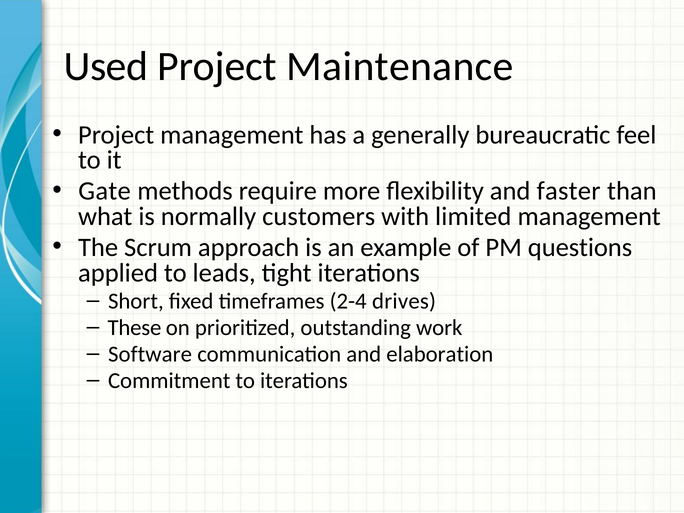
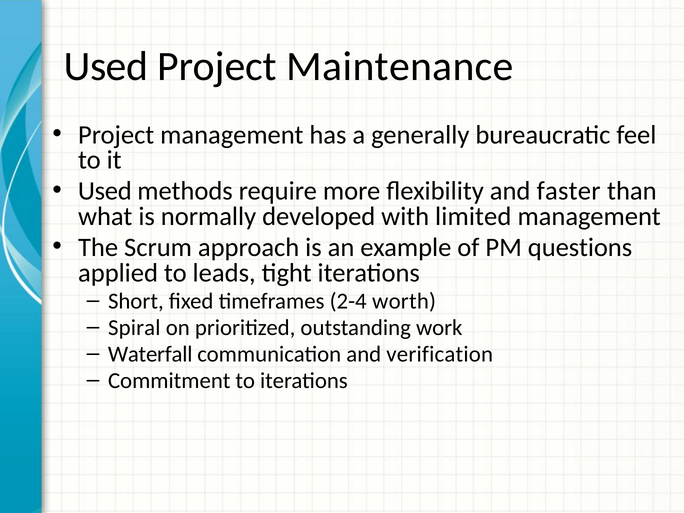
Gate: Gate -> Used (105, 191)
customers: customers -> developed (319, 216)
drives: drives -> worth (404, 301)
These: These -> Spiral (134, 328)
Software: Software -> Waterfall (150, 354)
elaboration: elaboration -> verification (440, 354)
